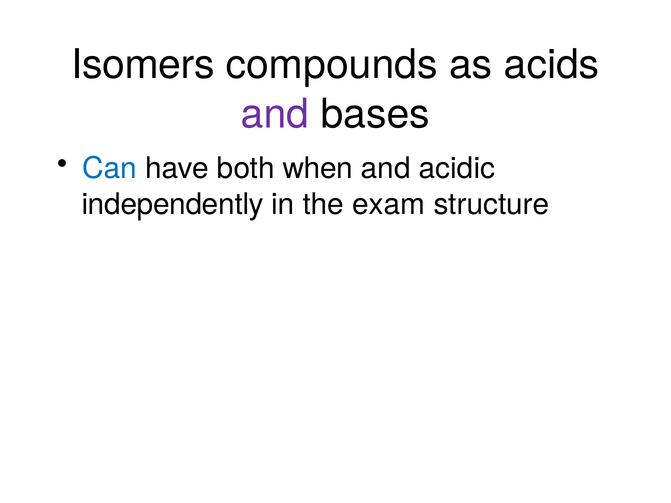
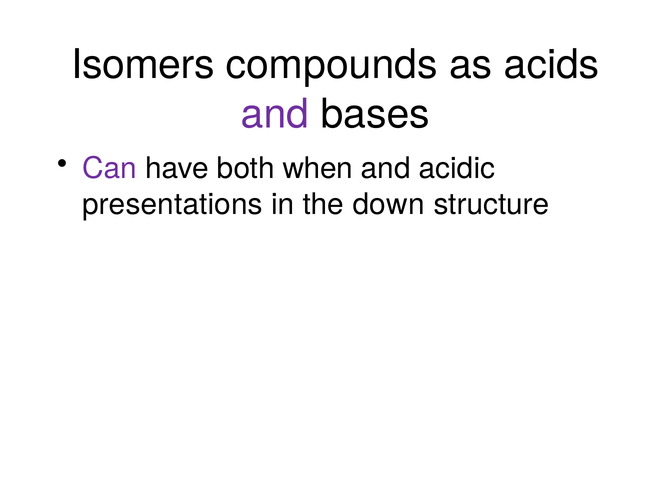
Can colour: blue -> purple (110, 169)
independently: independently -> presentations (172, 205)
exam: exam -> down (389, 205)
